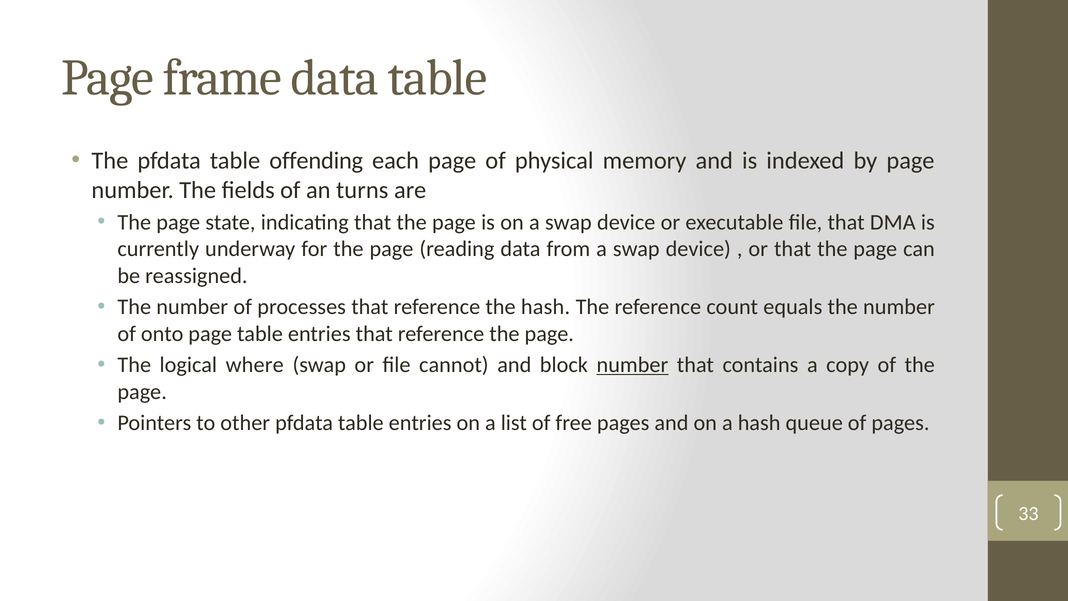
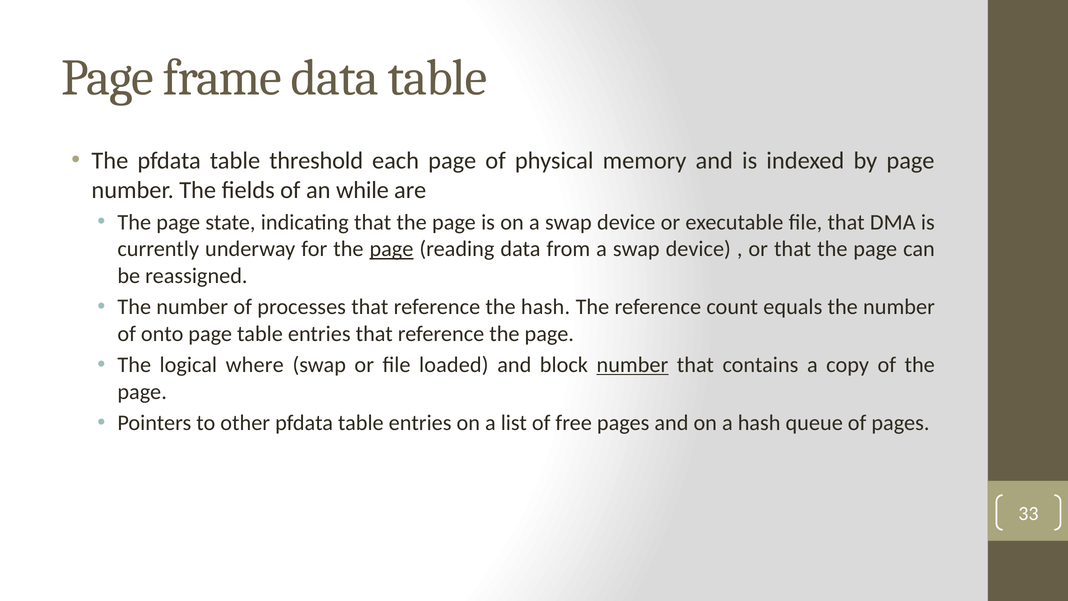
offending: offending -> threshold (316, 161)
turns: turns -> while (362, 190)
page underline: none -> present (391, 249)
cannot: cannot -> loaded (454, 365)
